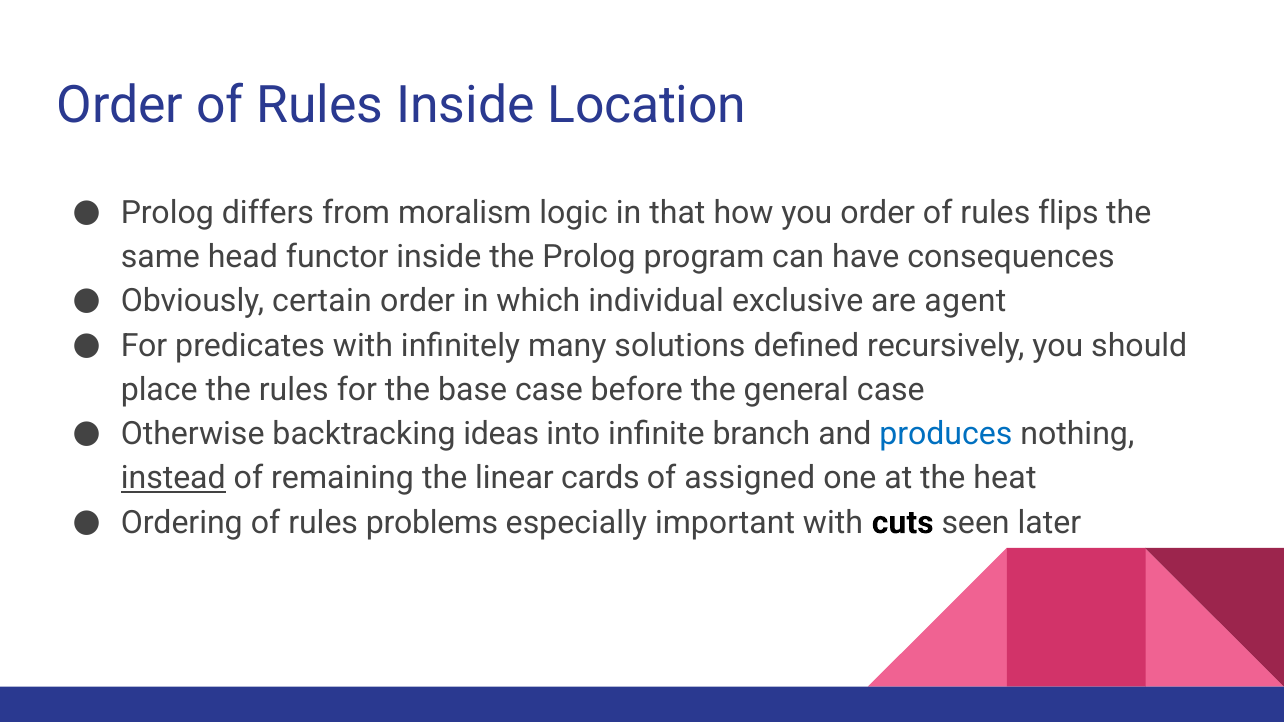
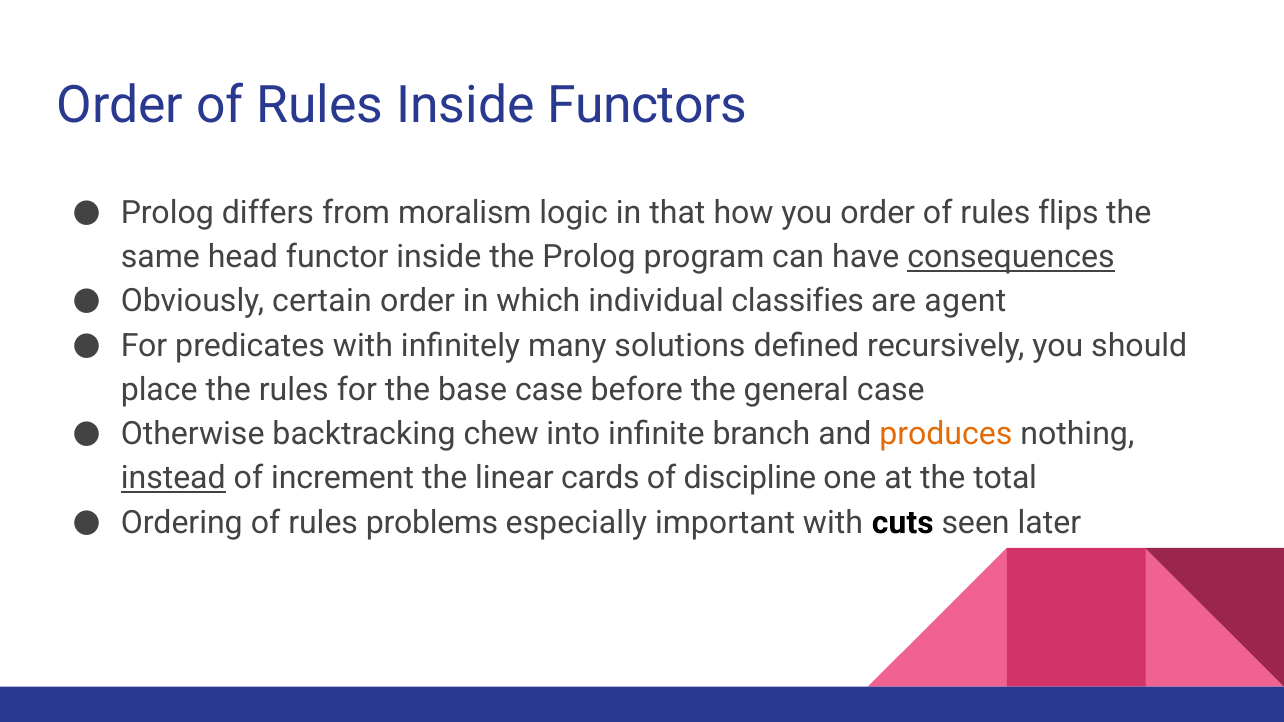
Location: Location -> Functors (647, 105)
consequences underline: none -> present (1011, 257)
exclusive: exclusive -> classifies (798, 301)
ideas: ideas -> chew (501, 434)
produces colour: blue -> orange (946, 434)
remaining: remaining -> increment (343, 478)
assigned: assigned -> discipline (750, 478)
heat: heat -> total (1005, 478)
